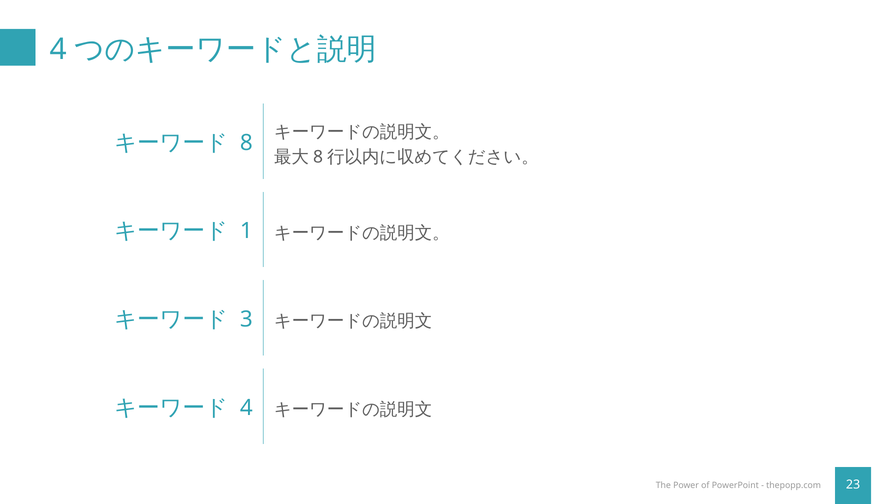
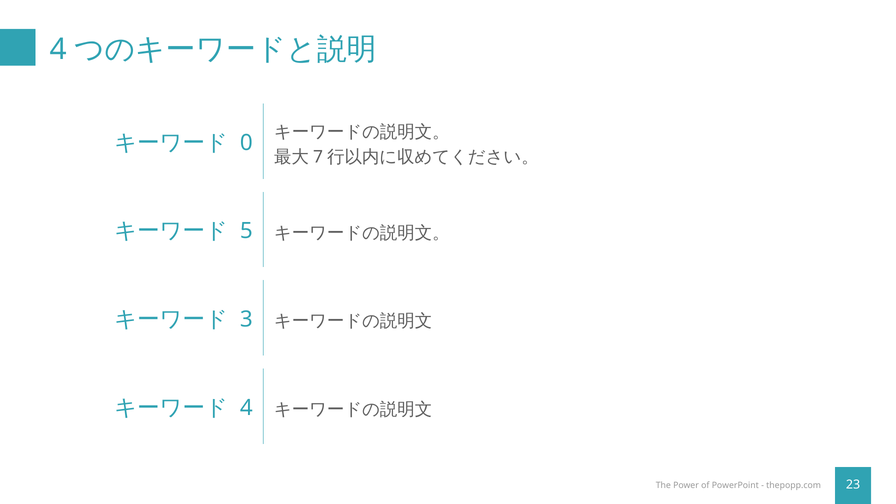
8: 8 -> 0 (246, 143)
8: 8 -> 7 (318, 157)
1: 1 -> 5 (246, 231)
